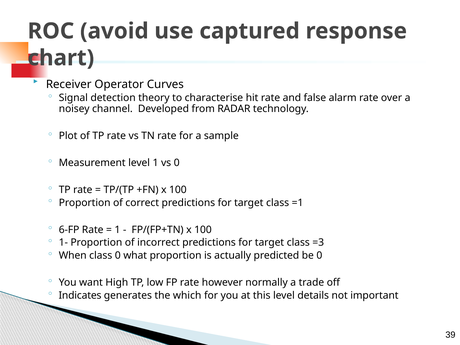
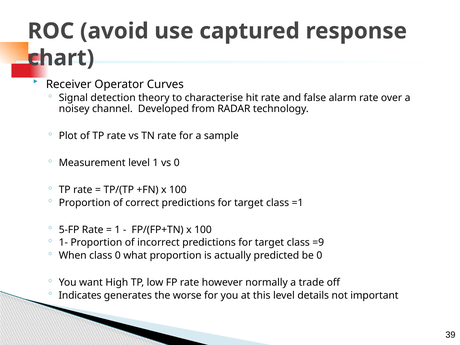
6-FP: 6-FP -> 5-FP (69, 230)
=3: =3 -> =9 (318, 243)
which: which -> worse (187, 295)
